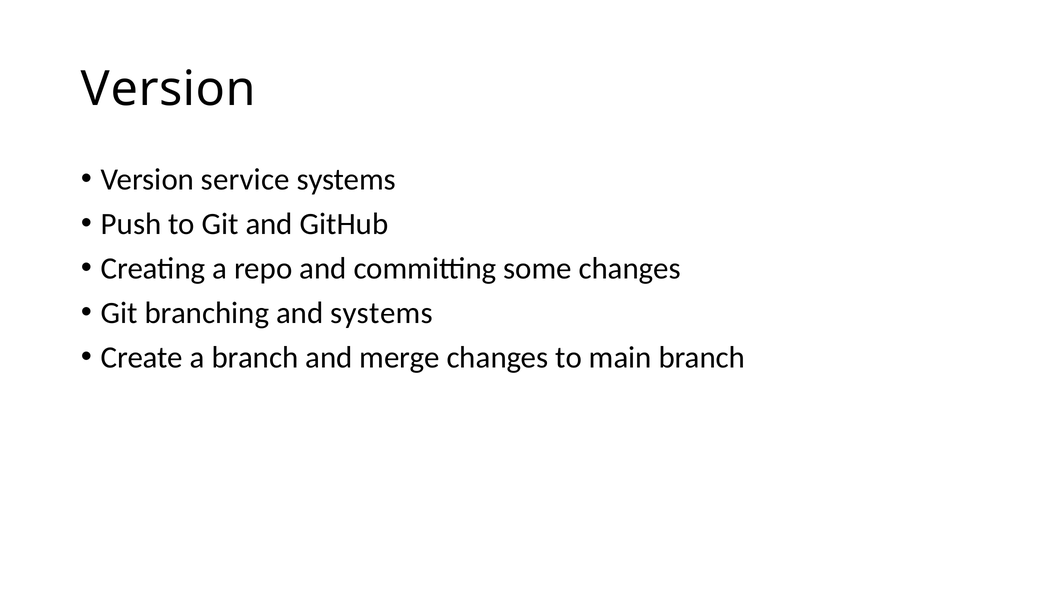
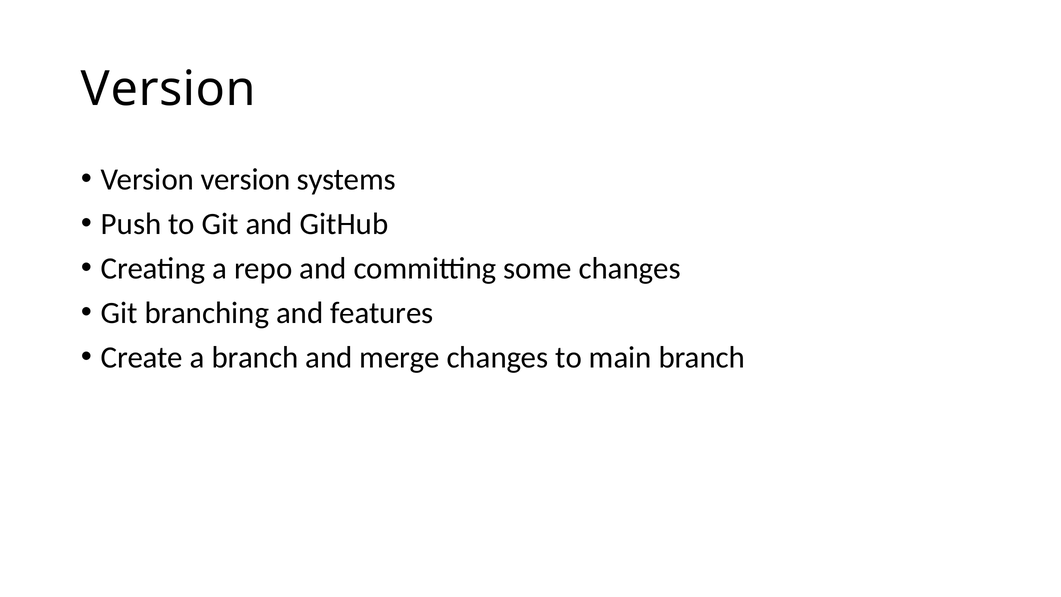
Version service: service -> version (246, 179)
and systems: systems -> features (382, 313)
